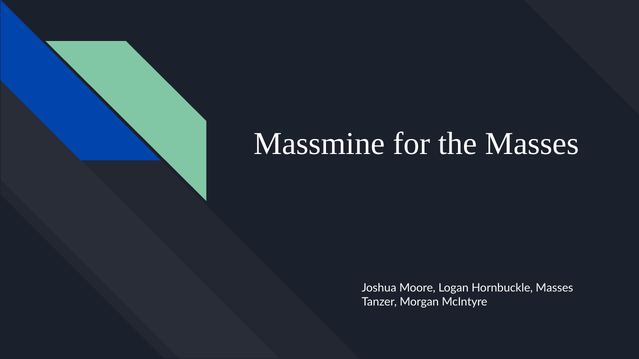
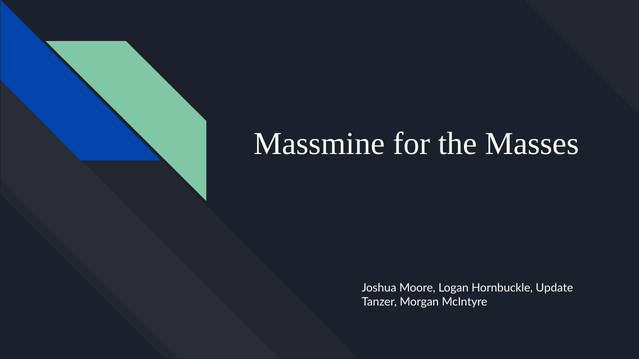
Hornbuckle Masses: Masses -> Update (554, 288)
